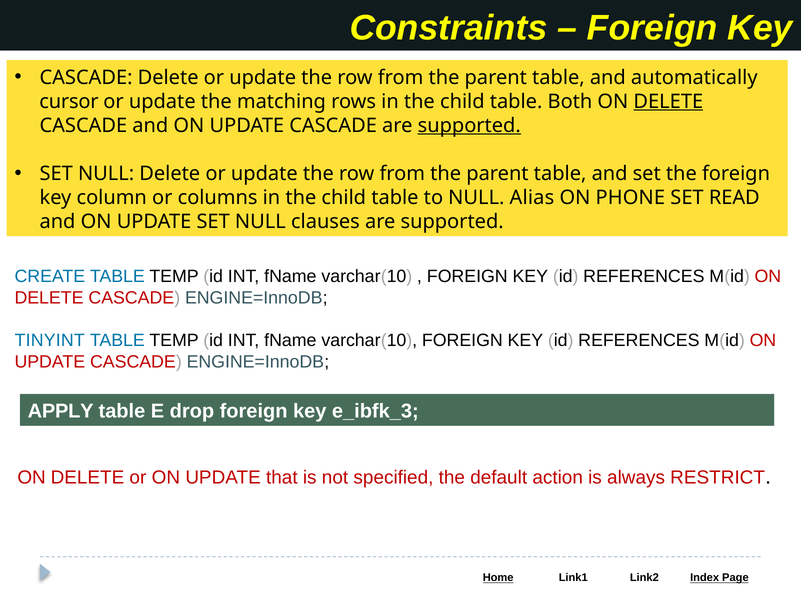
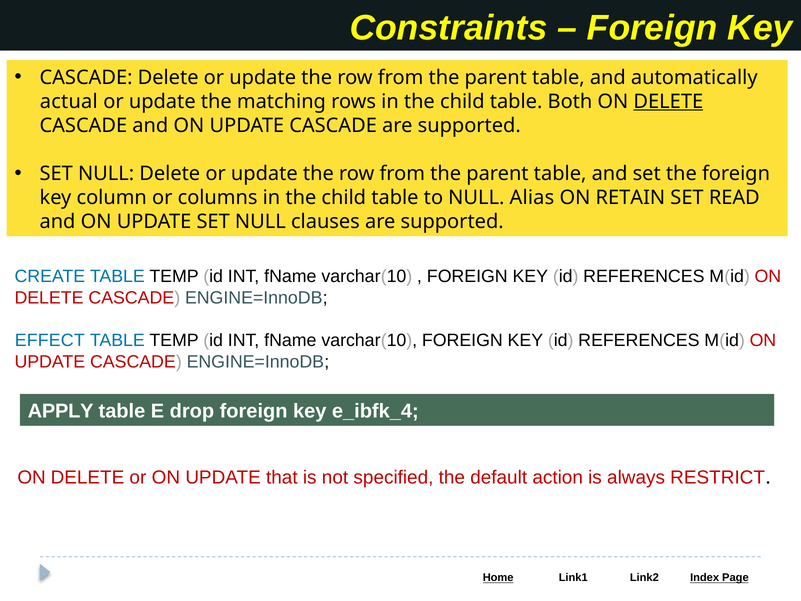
cursor: cursor -> actual (69, 101)
supported underline: present -> none (469, 125)
PHONE: PHONE -> RETAIN (630, 198)
TINYINT: TINYINT -> EFFECT (50, 340)
e_ibfk_3: e_ibfk_3 -> e_ibfk_4 (375, 411)
